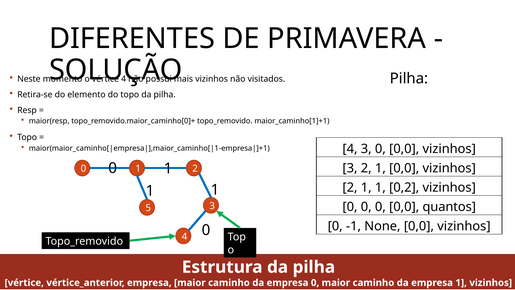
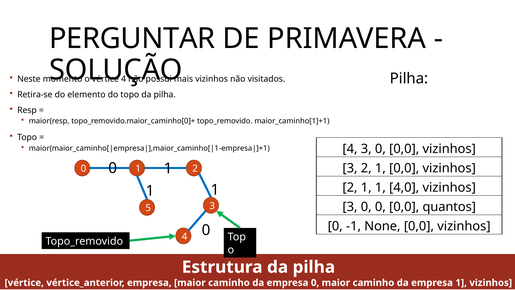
DIFERENTES: DIFERENTES -> PERGUNTAR (132, 39)
0,2: 0,2 -> 4,0 (404, 187)
0: 0 -> 3 (350, 207)
